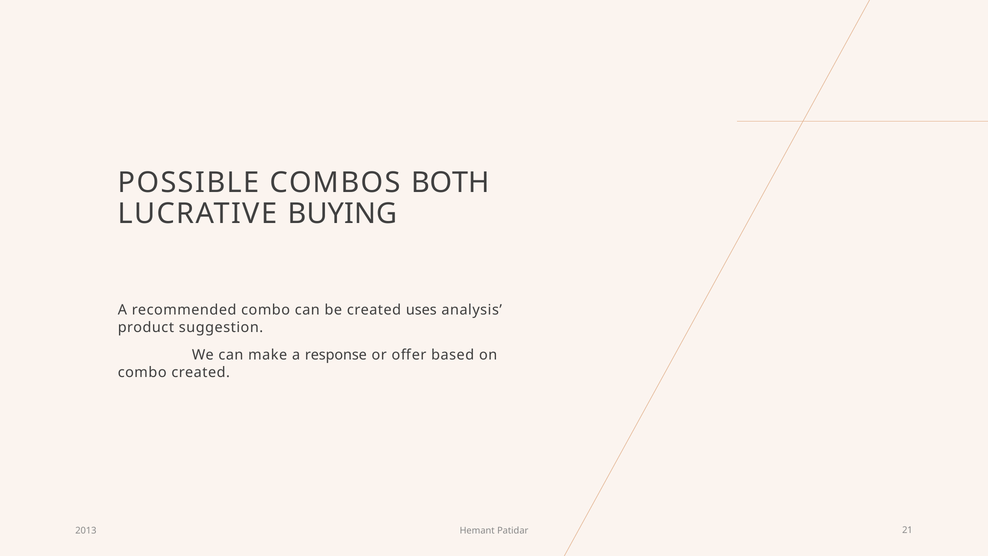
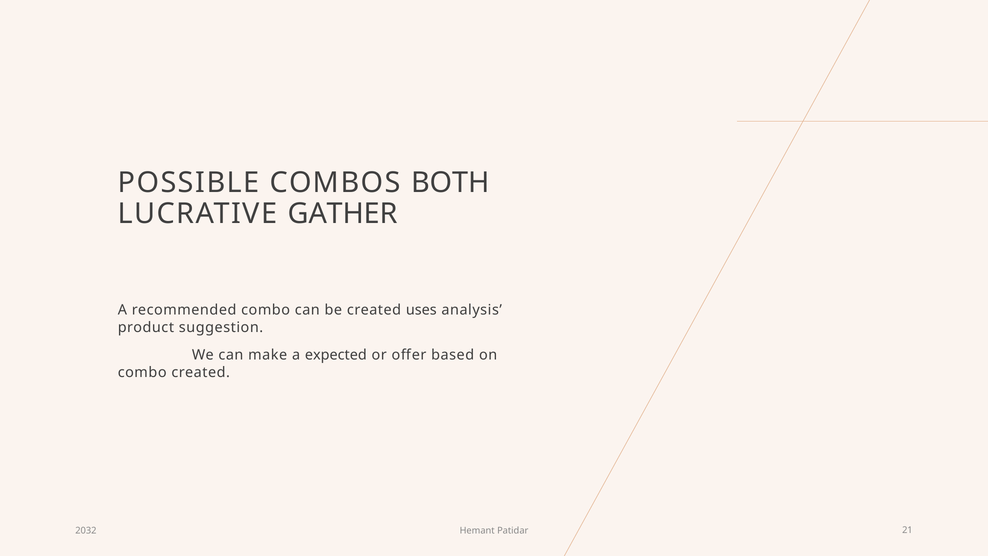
BUYING: BUYING -> GATHER (343, 214)
response: response -> expected (336, 355)
2013: 2013 -> 2032 (86, 531)
